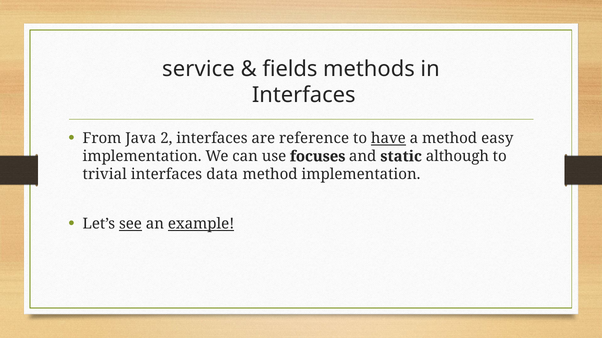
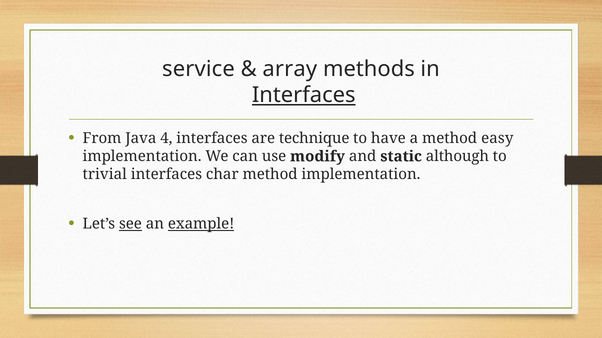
fields: fields -> array (290, 69)
Interfaces underline: none -> present (304, 95)
2: 2 -> 4 (166, 139)
reference: reference -> technique (314, 139)
have underline: present -> none (388, 139)
focuses: focuses -> modify (317, 157)
data: data -> char (222, 175)
